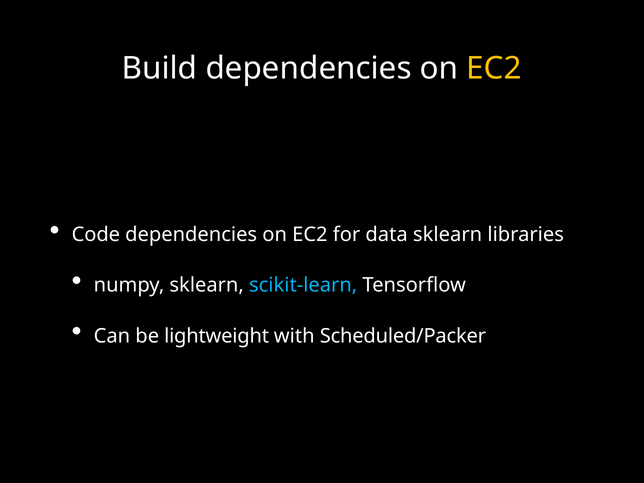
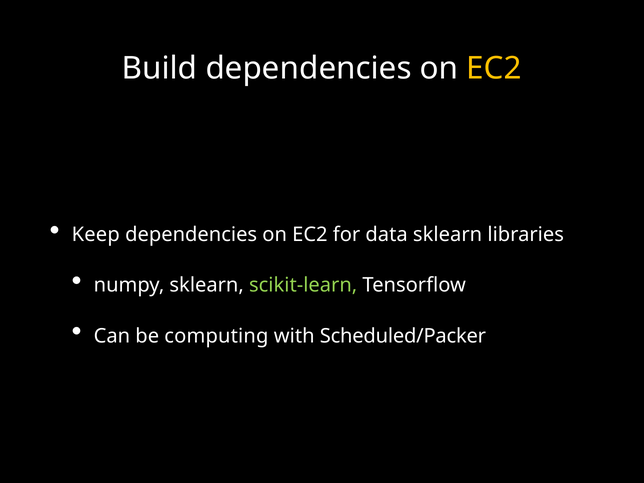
Code: Code -> Keep (96, 235)
scikit-learn colour: light blue -> light green (303, 285)
lightweight: lightweight -> computing (216, 336)
